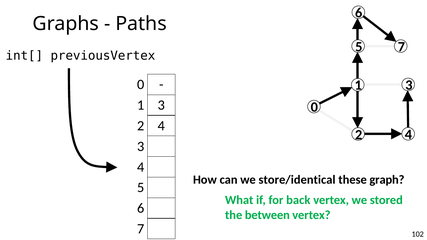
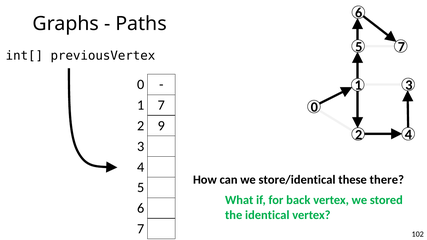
1 3: 3 -> 7 (161, 105)
2 4: 4 -> 9 (161, 126)
graph: graph -> there (387, 180)
between: between -> identical (267, 215)
